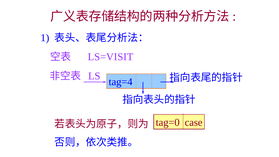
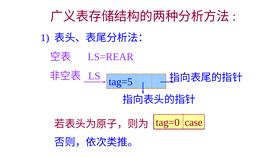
LS=VISIT: LS=VISIT -> LS=REAR (111, 57)
tag=4: tag=4 -> tag=5 (121, 82)
